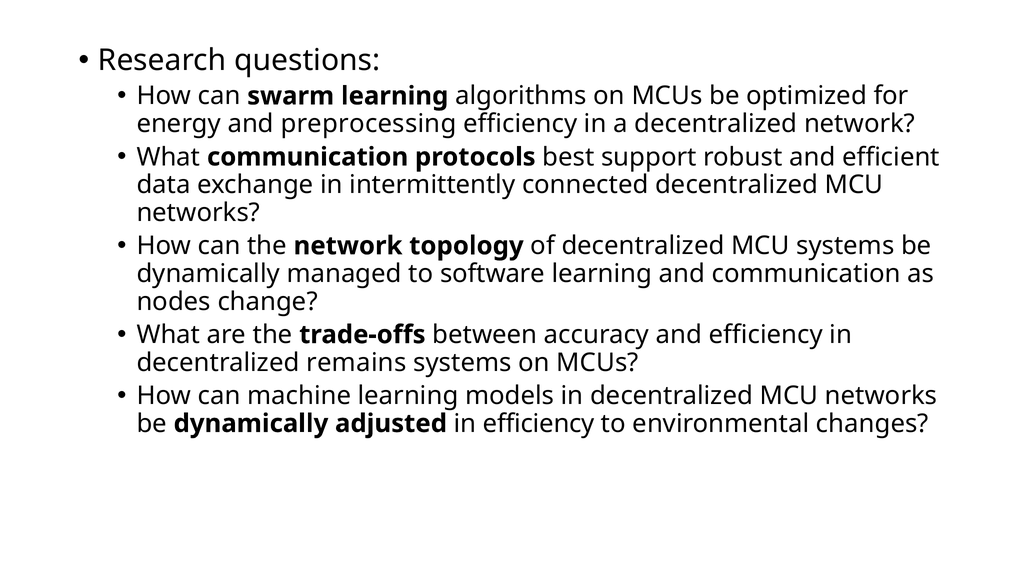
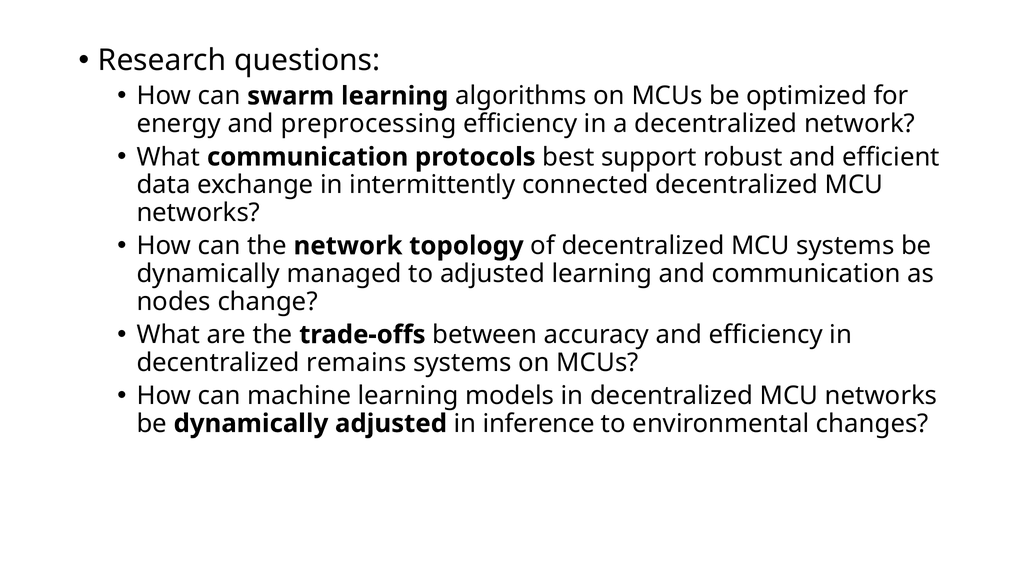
to software: software -> adjusted (492, 274)
in efficiency: efficiency -> inference (539, 423)
